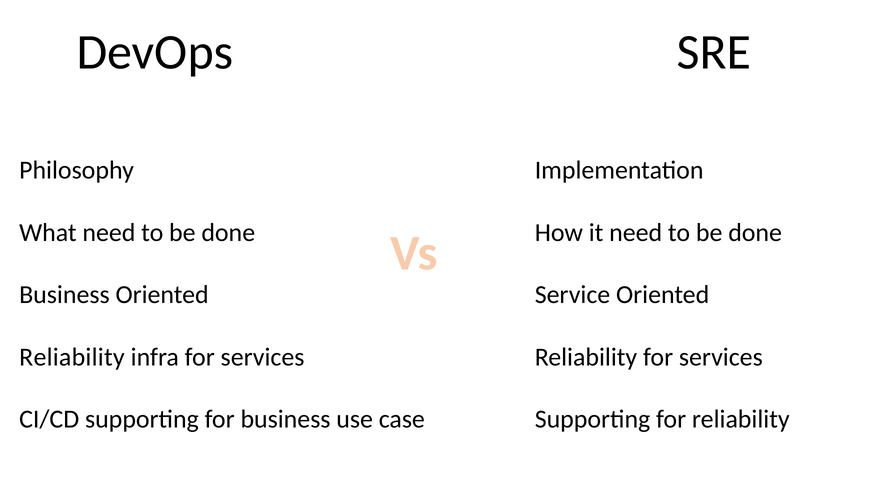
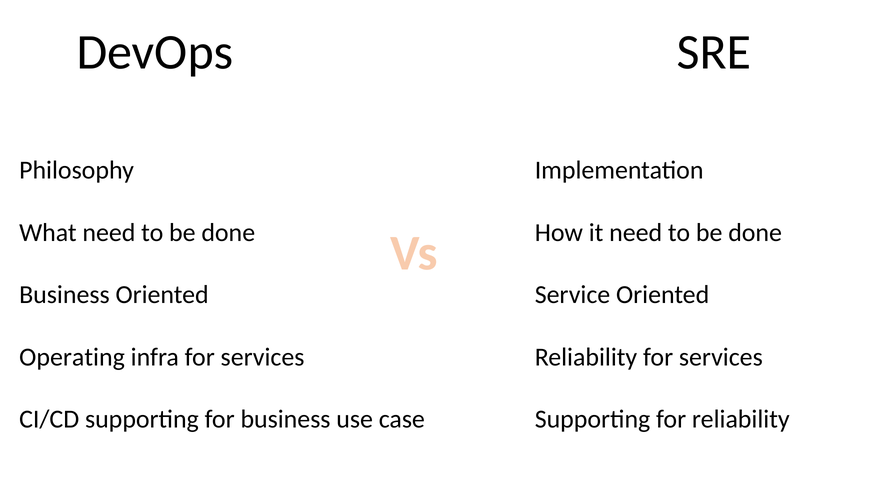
Reliability: Reliability -> Operating (72, 357)
